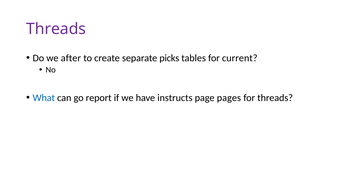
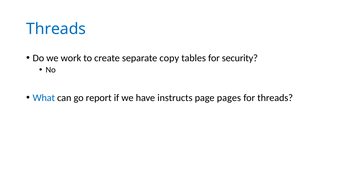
Threads colour: purple -> blue (56, 29)
after: after -> work (71, 58)
picks: picks -> copy (169, 58)
current: current -> security (240, 58)
